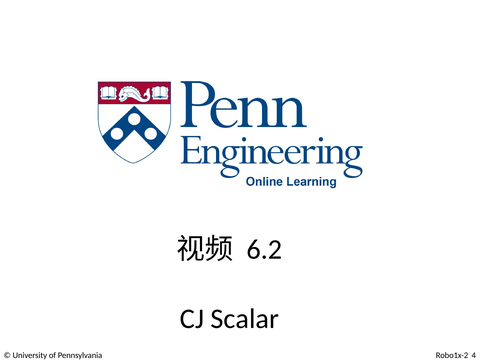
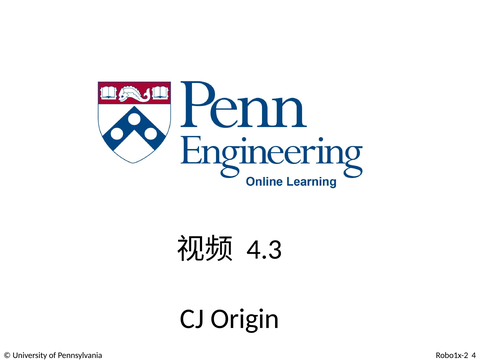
6.2: 6.2 -> 4.3 (264, 249)
Scalar: Scalar -> Origin (245, 319)
